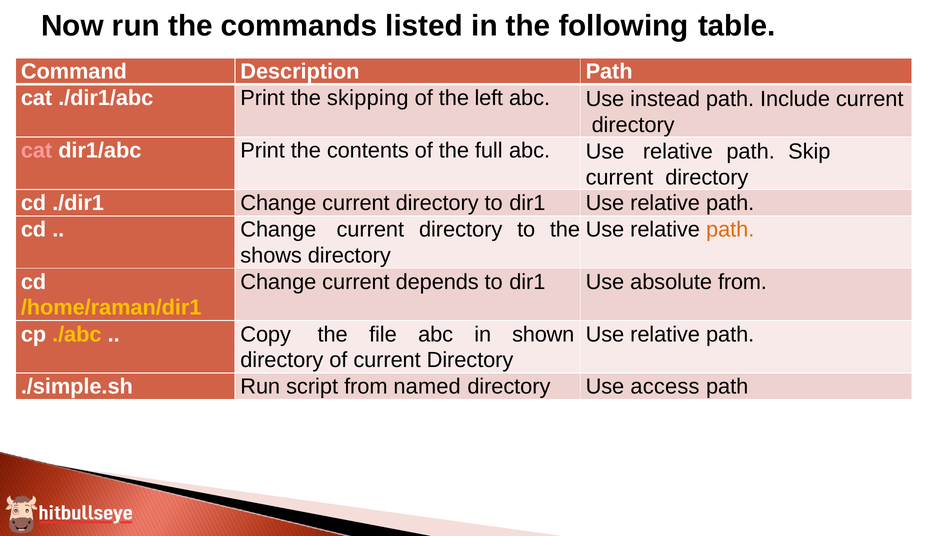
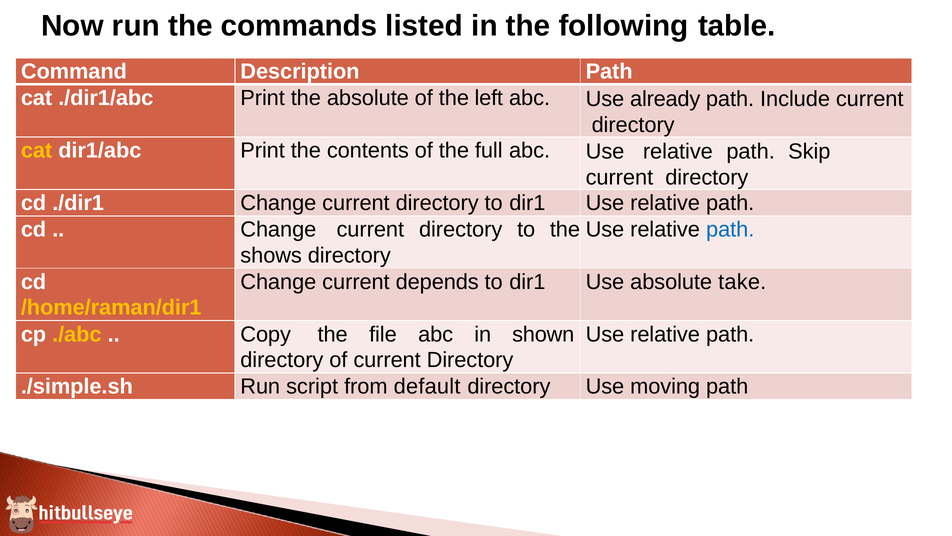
the skipping: skipping -> absolute (368, 98)
instead: instead -> already (665, 99)
cat colour: pink -> yellow (37, 151)
path colour: orange -> blue (730, 229)
absolute from: from -> take (742, 282)
named: named -> default (427, 386)
access: access -> moving (665, 386)
